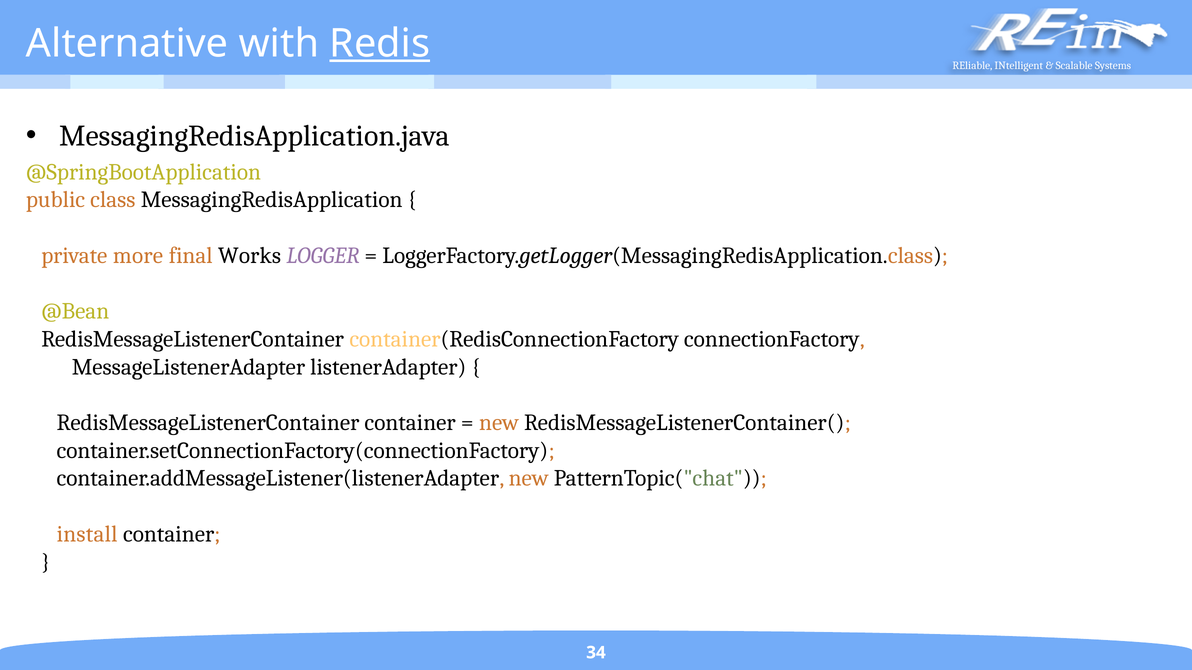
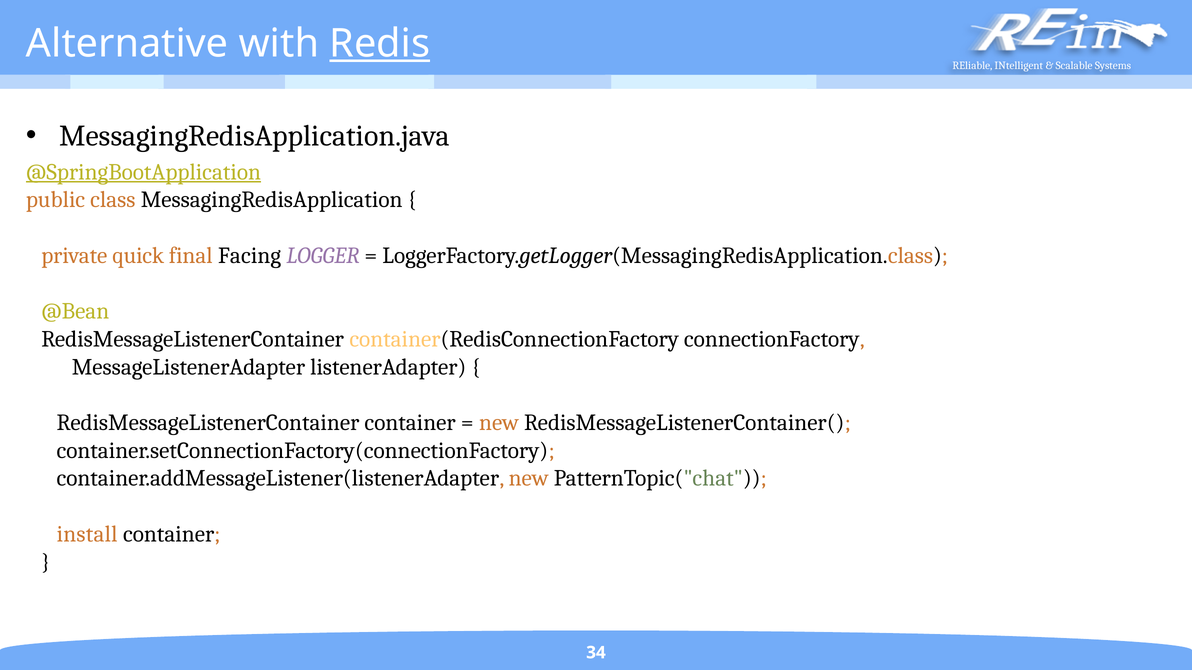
@SpringBootApplication underline: none -> present (143, 172)
more: more -> quick (138, 256)
Works: Works -> Facing (250, 256)
